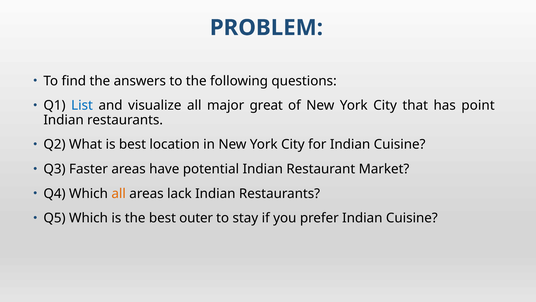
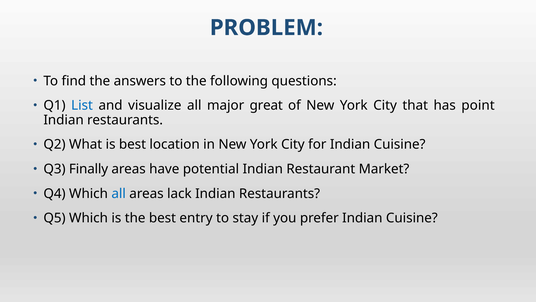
Faster: Faster -> Finally (89, 169)
all colour: orange -> blue (119, 193)
outer: outer -> entry (196, 218)
